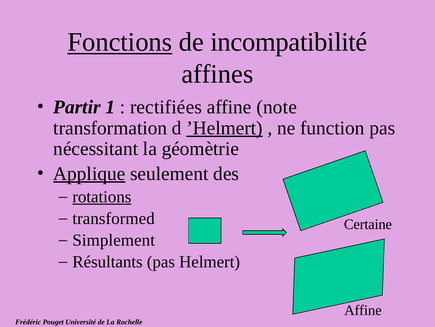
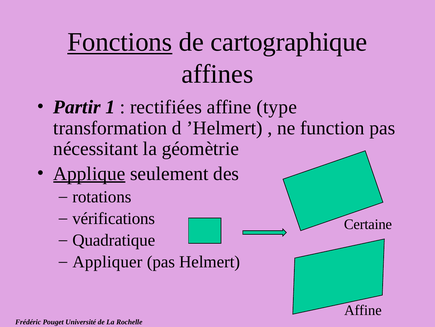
incompatibilité: incompatibilité -> cartographique (289, 42)
note: note -> type (277, 107)
’Helmert underline: present -> none (225, 128)
rotations underline: present -> none (102, 196)
transformed: transformed -> vérifications (114, 218)
Simplement: Simplement -> Quadratique (114, 240)
Résultants: Résultants -> Appliquer (107, 261)
